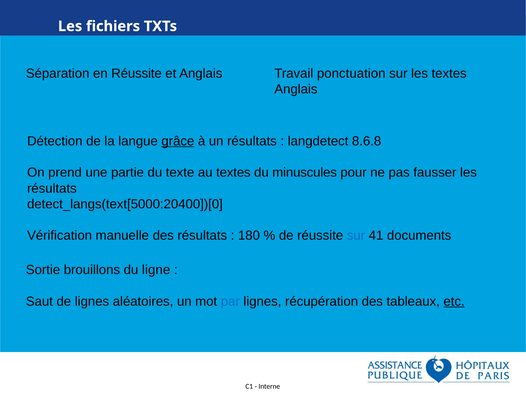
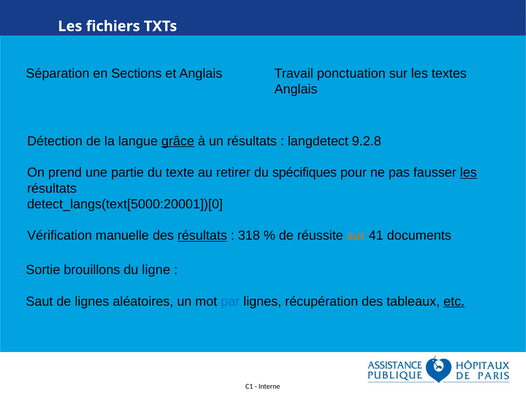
en Réussite: Réussite -> Sections (136, 74)
8.6.8: 8.6.8 -> 9.2.8 (367, 141)
au textes: textes -> retirer (233, 173)
minuscules: minuscules -> spécifiques (305, 173)
les underline: none -> present (468, 173)
detect_langs(text[5000:20400])[0: detect_langs(text[5000:20400])[0 -> detect_langs(text[5000:20001])[0 (125, 204)
résultats underline: none -> present (202, 236)
180: 180 -> 318 (249, 236)
sur colour: blue -> orange (356, 236)
